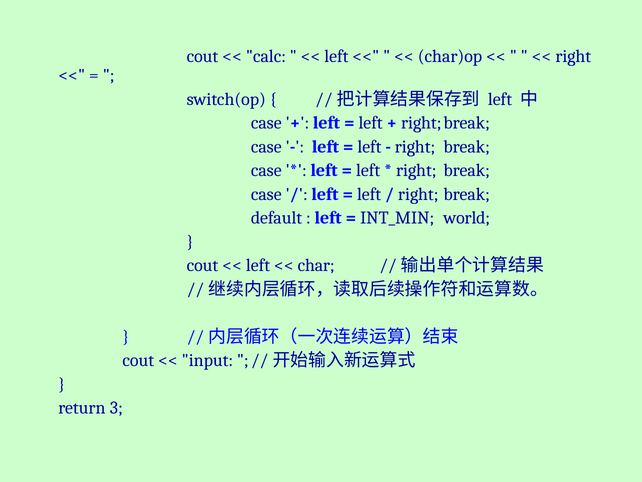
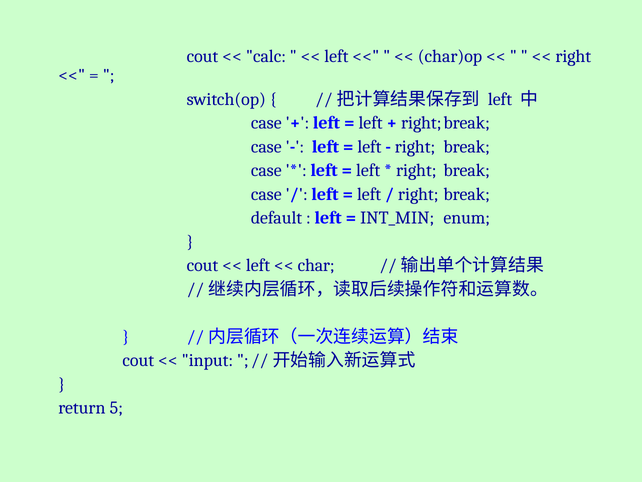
world: world -> enum (467, 218)
3: 3 -> 5 (116, 407)
